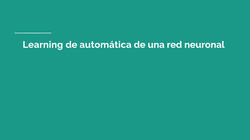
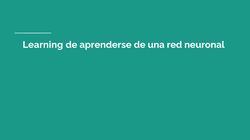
automática: automática -> aprenderse (106, 45)
